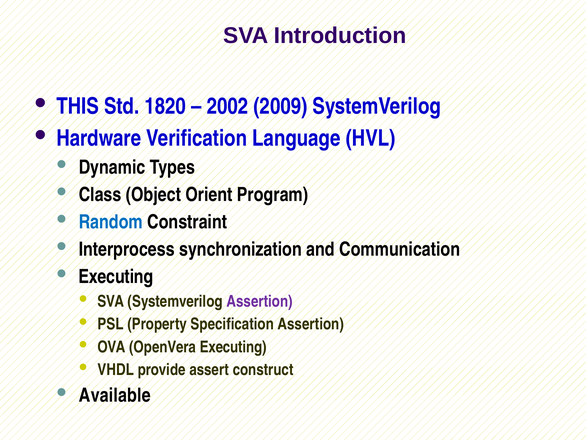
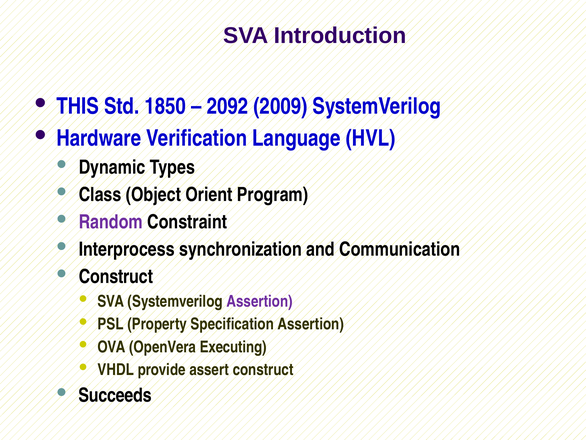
1820: 1820 -> 1850 (165, 106)
2002: 2002 -> 2092 (228, 106)
Random colour: blue -> purple (111, 222)
Executing: Executing -> Construct (116, 276)
Available: Available -> Succeeds (115, 395)
